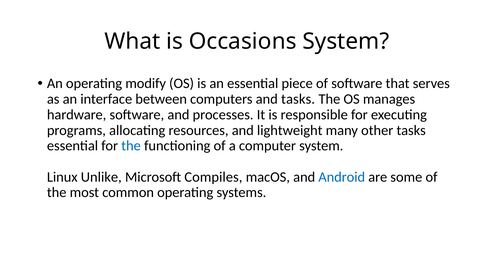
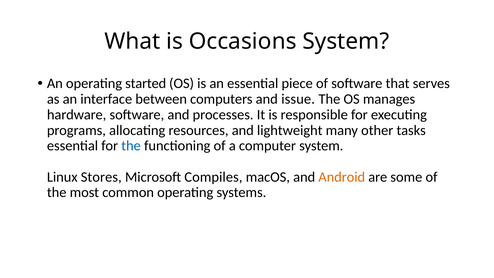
modify: modify -> started (146, 84)
and tasks: tasks -> issue (298, 99)
Unlike: Unlike -> Stores (101, 177)
Android colour: blue -> orange (342, 177)
